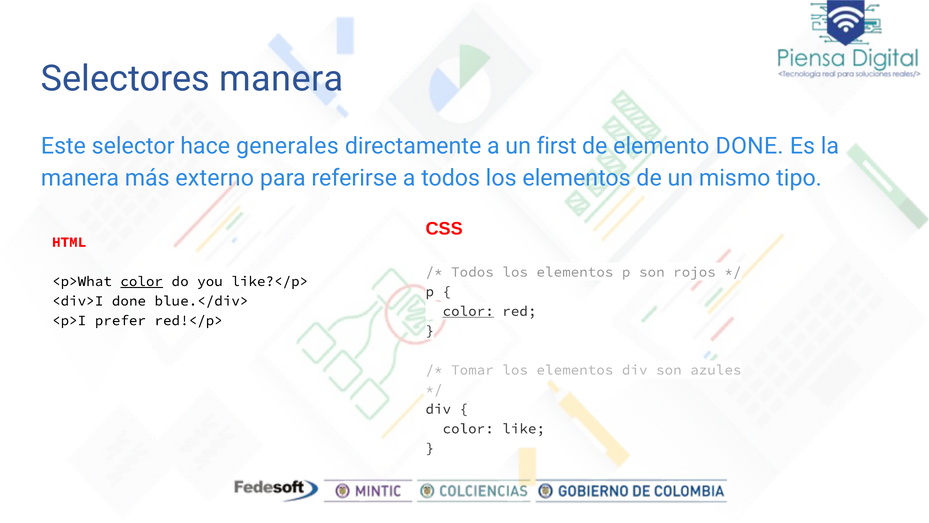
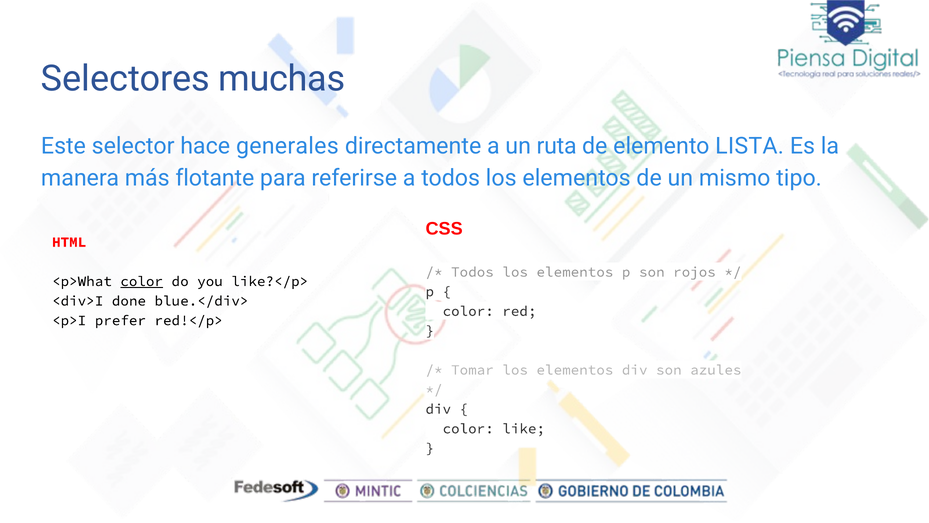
Selectores manera: manera -> muchas (282, 79)
first: first -> ruta (557, 146)
elemento DONE: DONE -> LISTA (750, 146)
externo: externo -> flotante (215, 178)
color underline: present -> none (468, 311)
